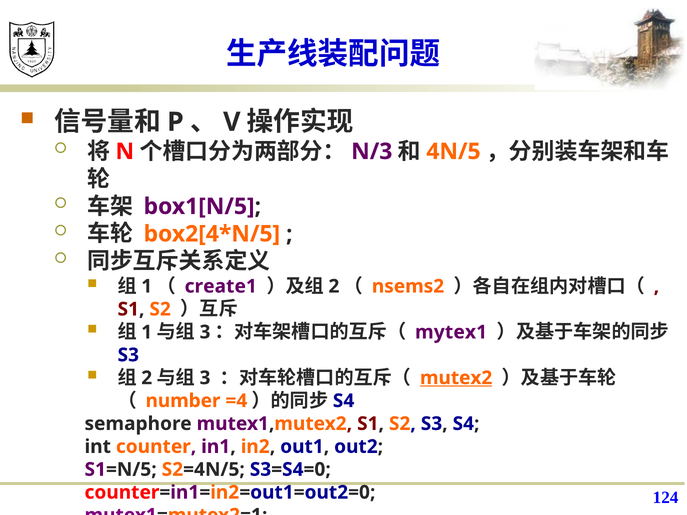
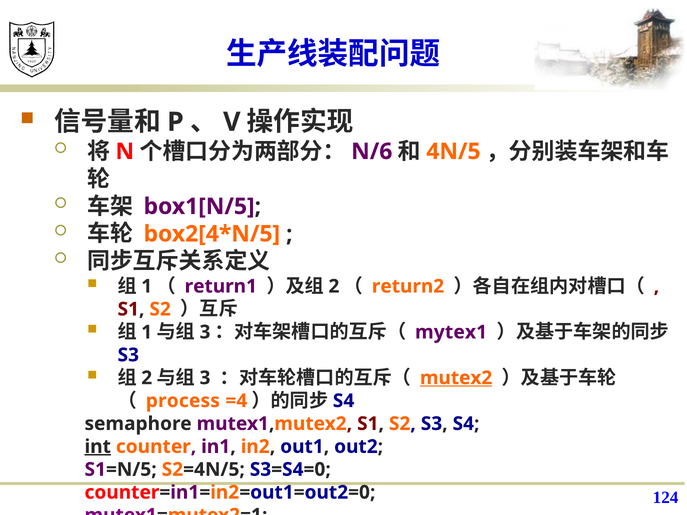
N/3: N/3 -> N/6 (372, 152)
create1: create1 -> return1 (221, 286)
nsems2: nsems2 -> return2 (408, 286)
number: number -> process (183, 401)
int underline: none -> present (98, 447)
